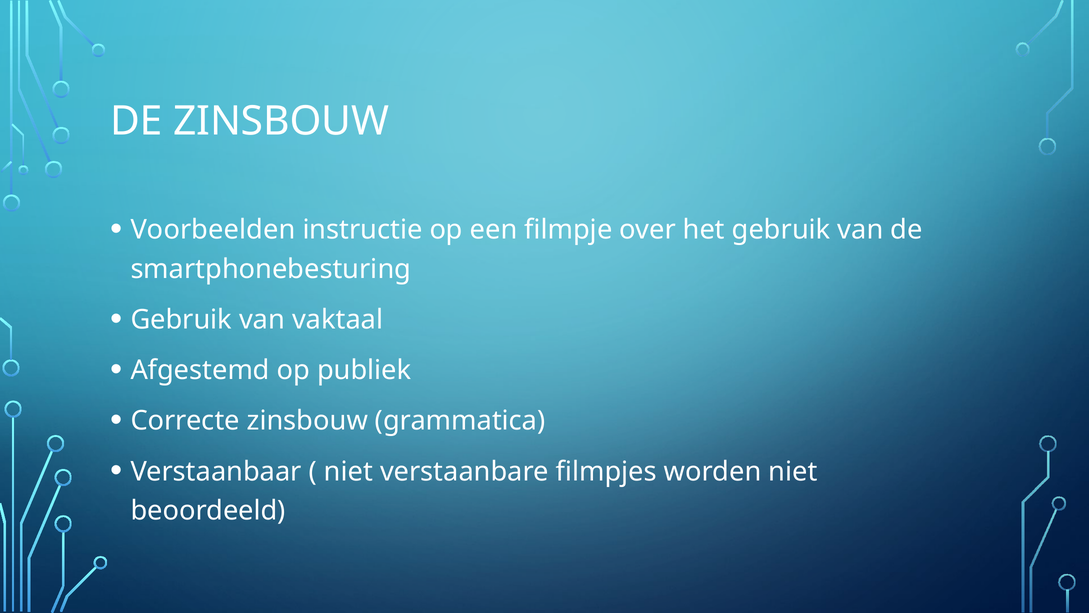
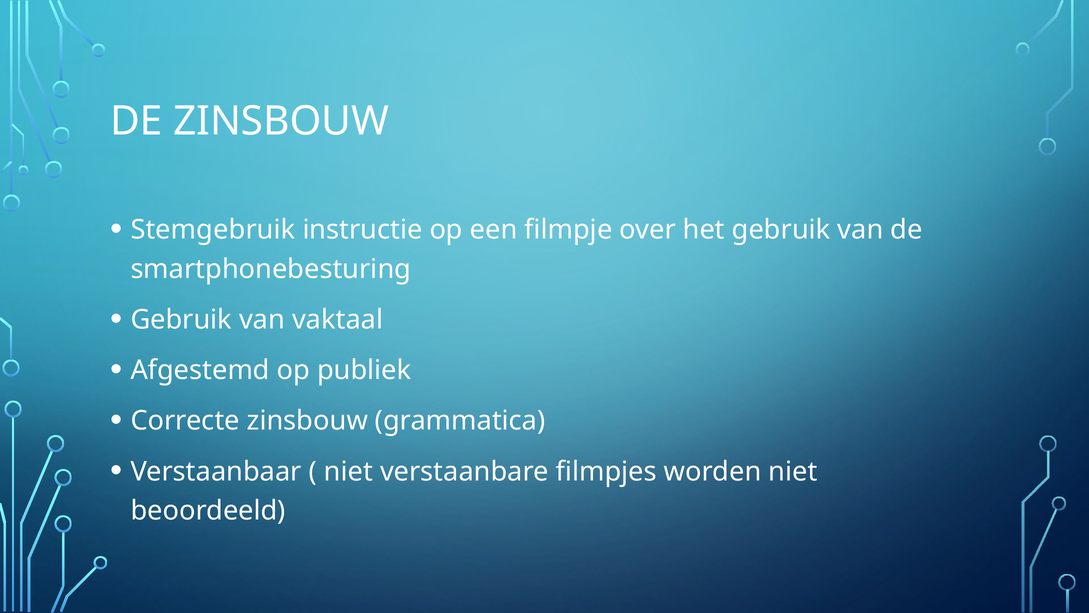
Voorbeelden: Voorbeelden -> Stemgebruik (213, 230)
